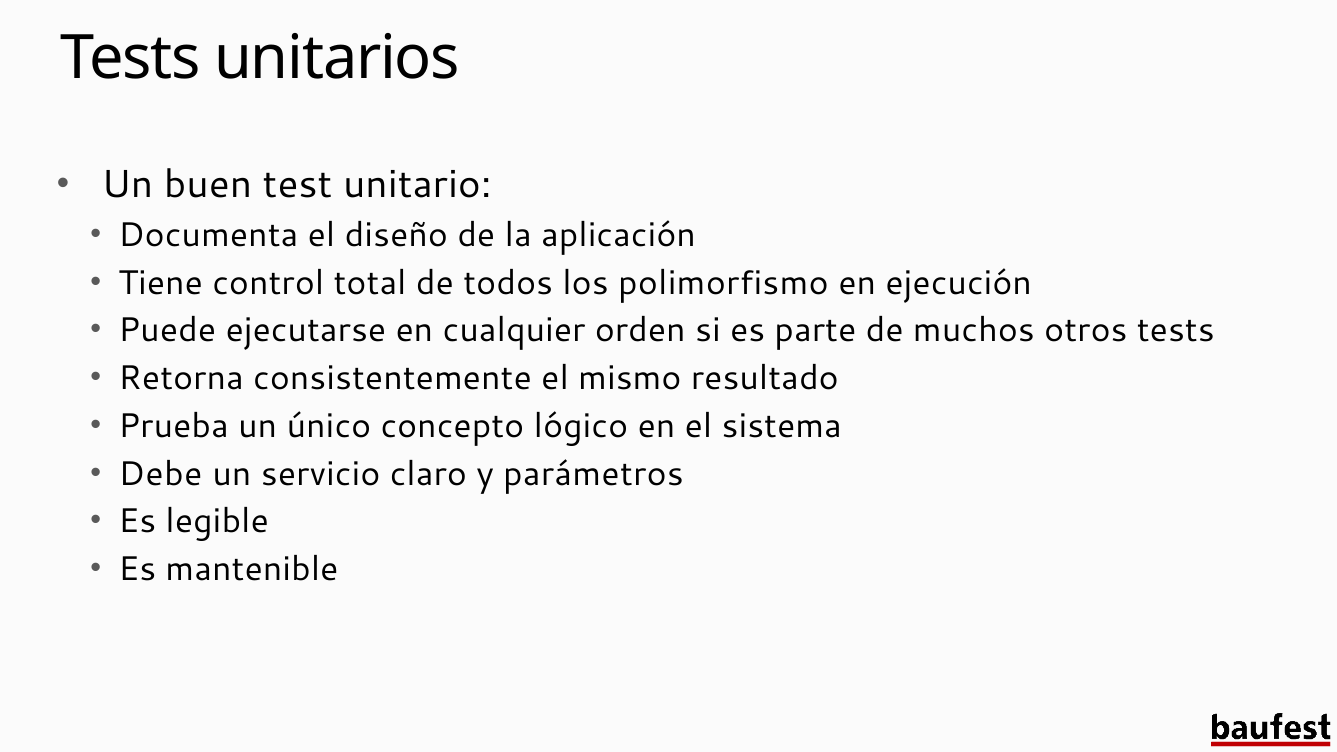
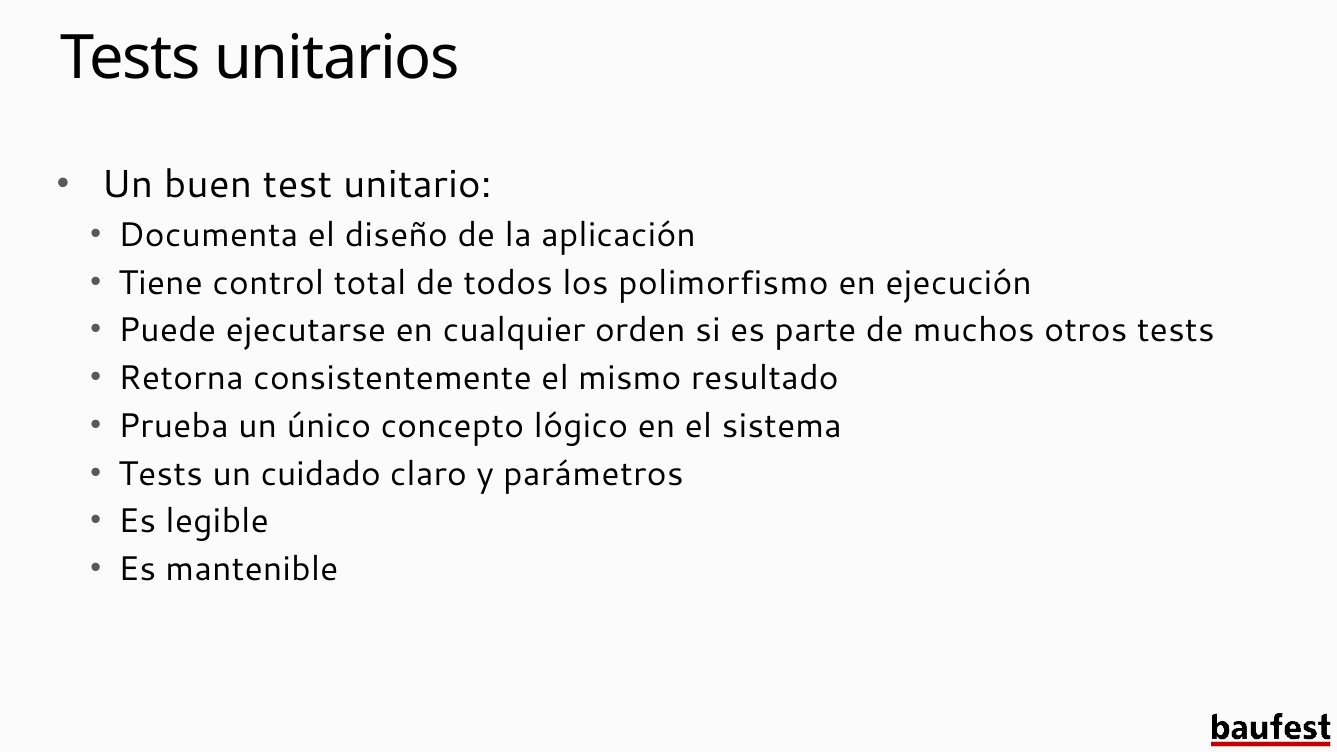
Debe: Debe -> Tests (161, 474)
servicio: servicio -> cuidado (321, 474)
